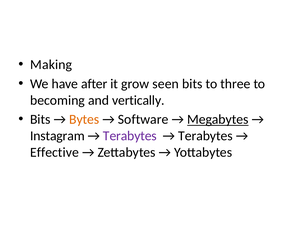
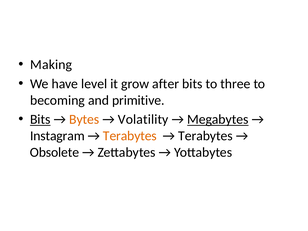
after: after -> level (94, 84)
seen: seen -> after (166, 84)
vertically: vertically -> primitive (138, 100)
Bits underline: none -> present (40, 119)
Software: Software -> Volatility (143, 119)
Terabytes colour: purple -> orange (130, 136)
Effective: Effective -> Obsolete (55, 152)
